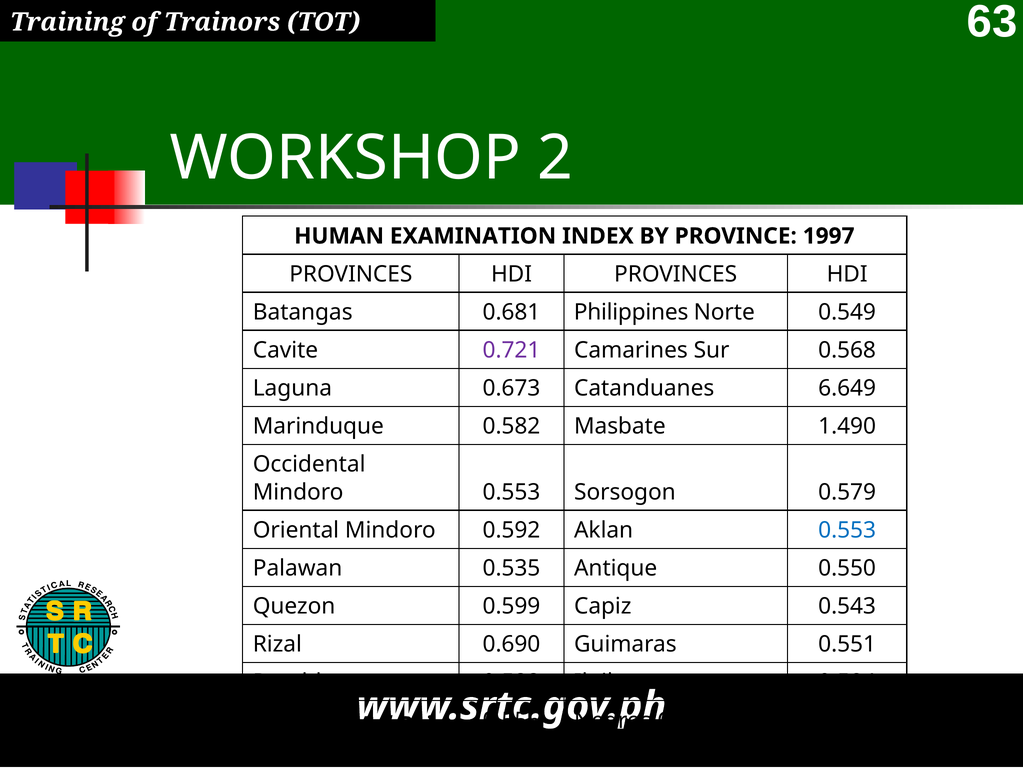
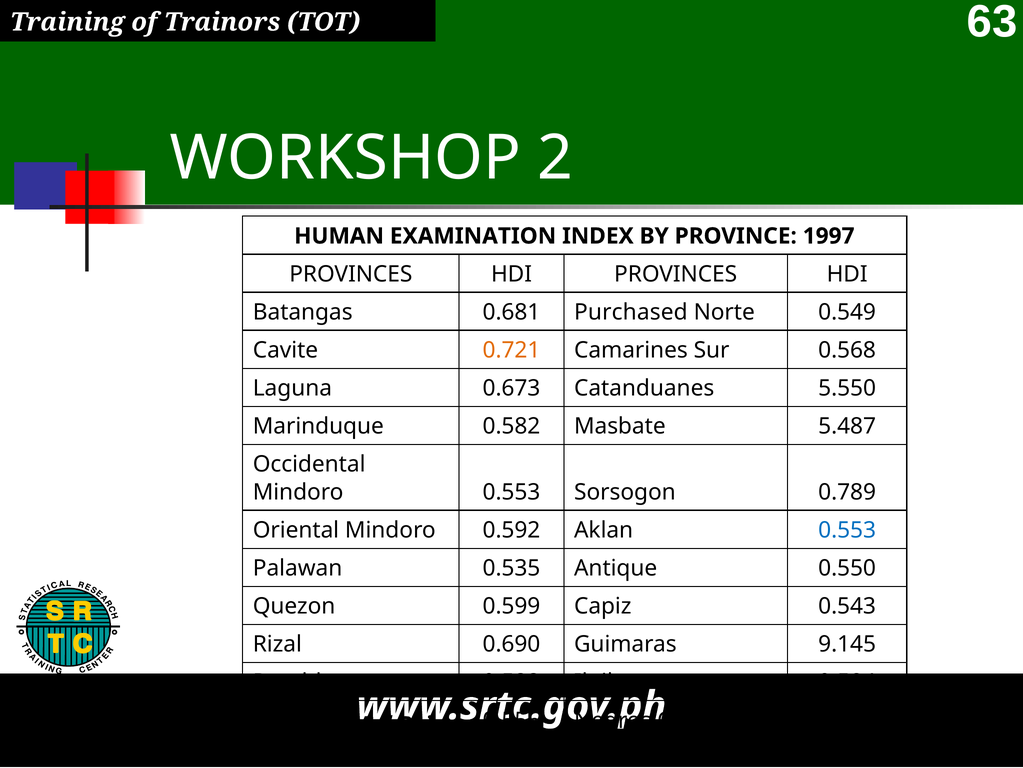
Philippines: Philippines -> Purchased (631, 312)
0.721 colour: purple -> orange (511, 350)
6.649: 6.649 -> 5.550 (847, 388)
1.490: 1.490 -> 5.487 (847, 426)
0.579: 0.579 -> 0.789 (847, 492)
0.551: 0.551 -> 9.145 (847, 644)
